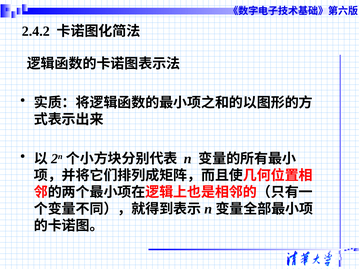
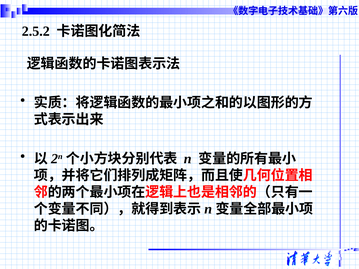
2.4.2: 2.4.2 -> 2.5.2 (36, 31)
